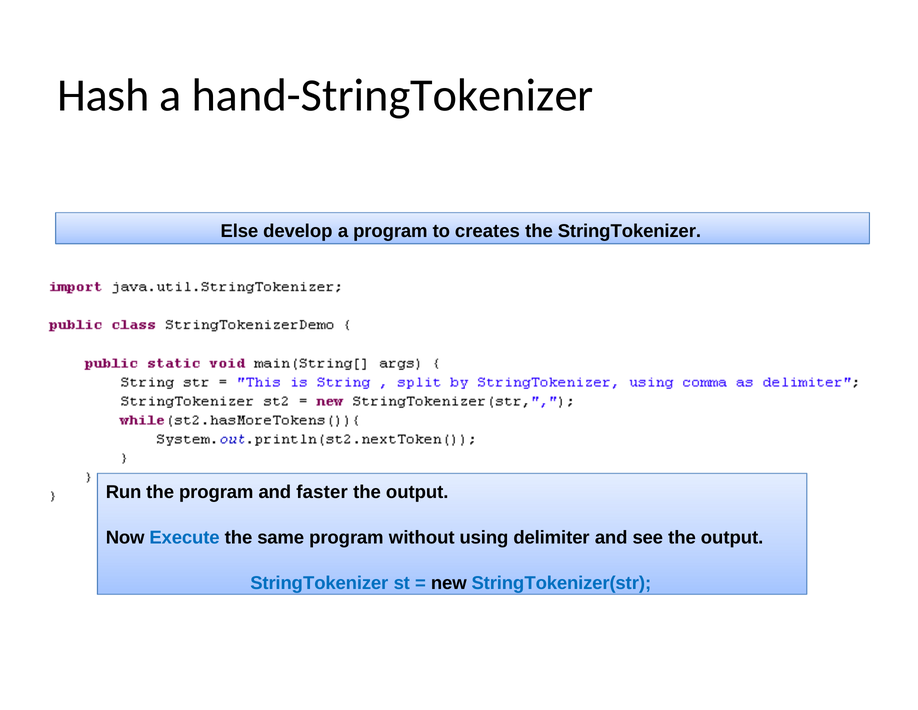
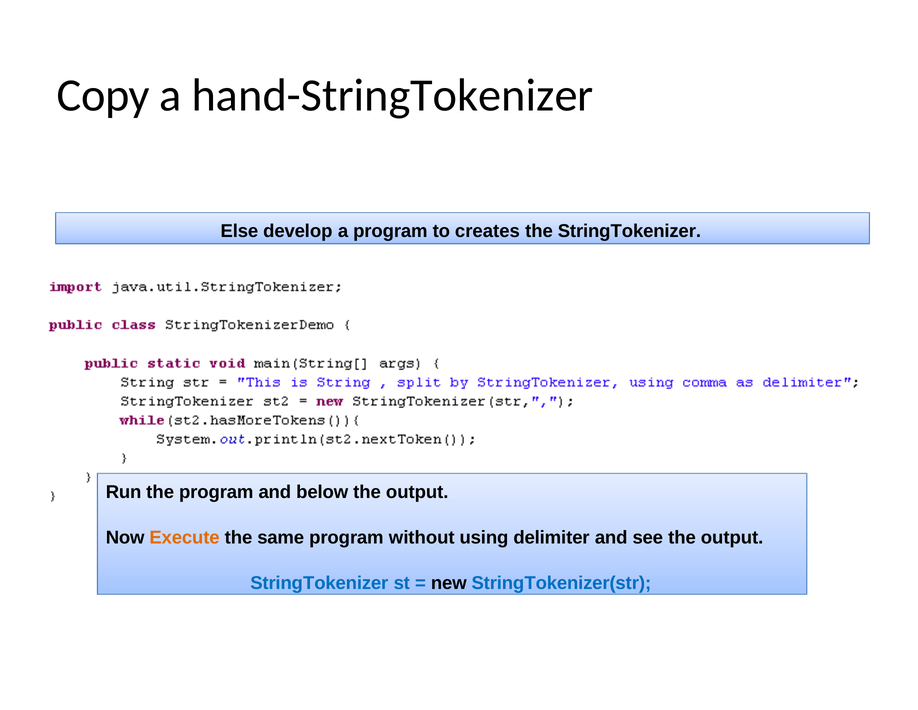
Hash: Hash -> Copy (103, 95)
faster: faster -> below (322, 492)
Execute colour: blue -> orange (185, 537)
